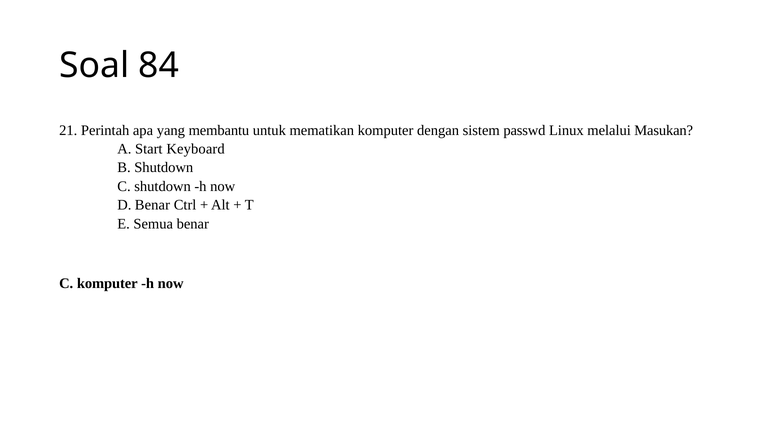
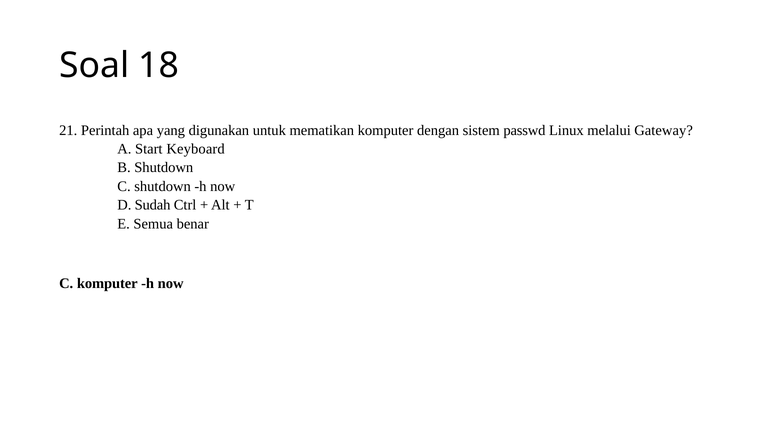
84: 84 -> 18 (159, 65)
membantu: membantu -> digunakan (219, 130)
Masukan: Masukan -> Gateway (664, 130)
D Benar: Benar -> Sudah (153, 205)
